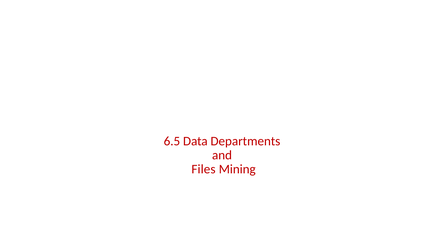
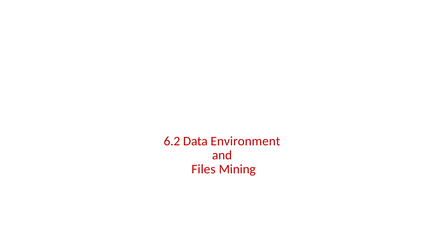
6.5: 6.5 -> 6.2 (172, 141)
Departments: Departments -> Environment (245, 141)
